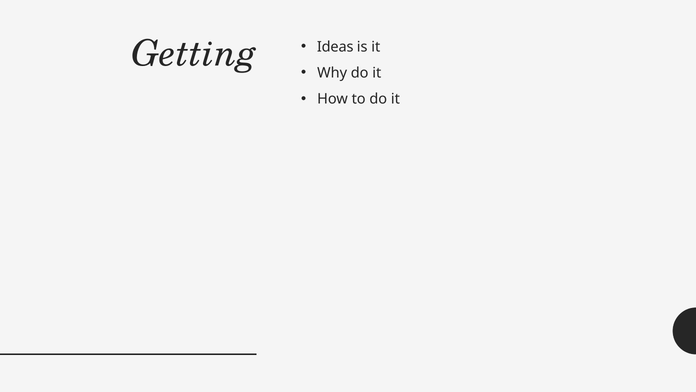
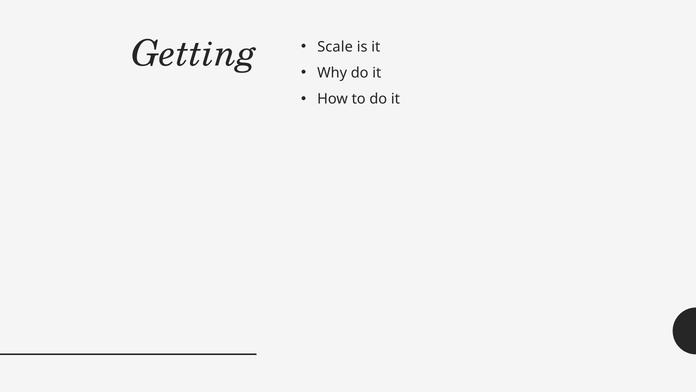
Ideas: Ideas -> Scale (335, 47)
